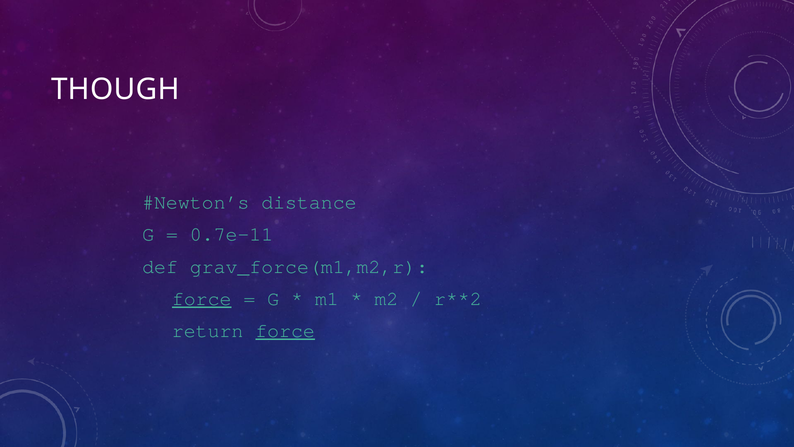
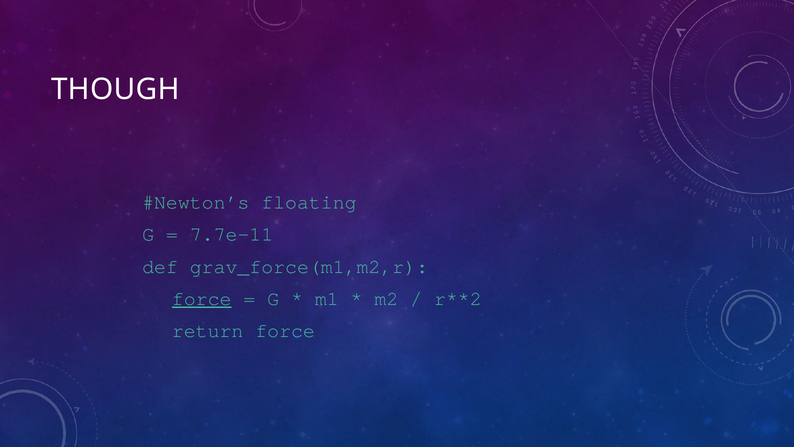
distance: distance -> floating (309, 202)
0.7e-11: 0.7e-11 -> 7.7e-11 (232, 234)
force underline: present -> none (285, 330)
